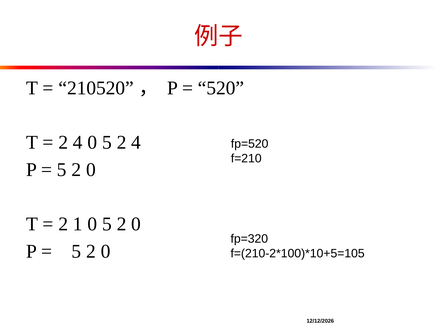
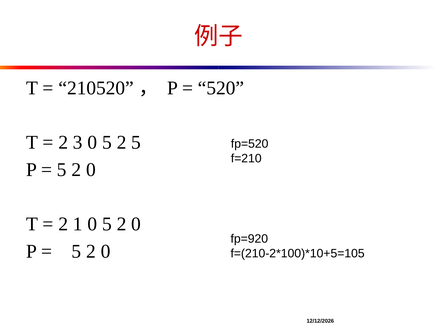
4: 4 -> 3 (78, 142)
5 2 4: 4 -> 5 (136, 142)
fp=320: fp=320 -> fp=920 (249, 239)
